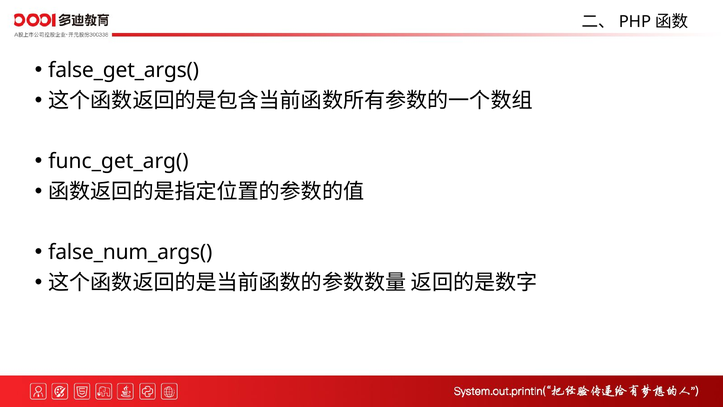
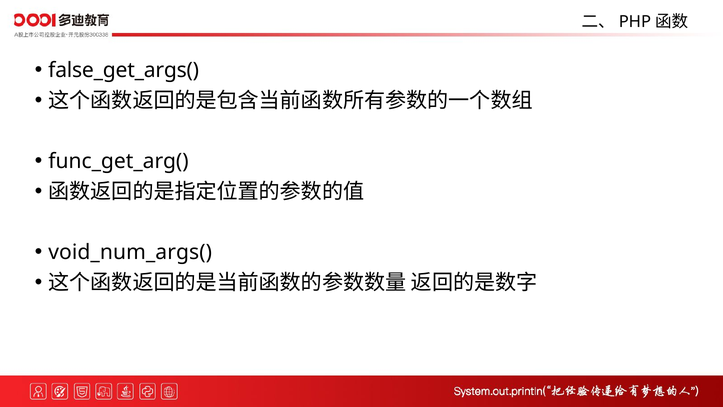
false_num_args(: false_num_args( -> void_num_args( (130, 252)
